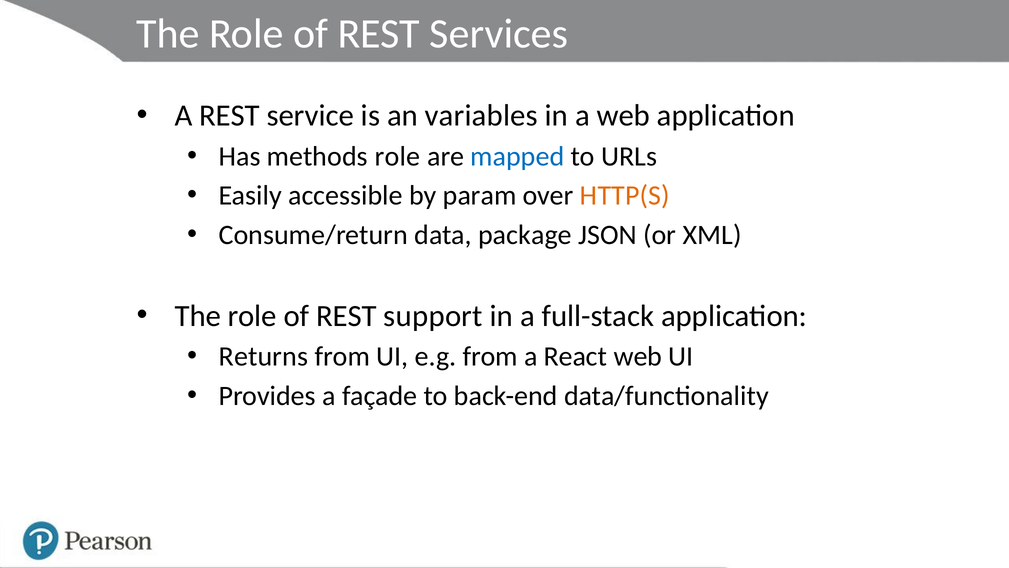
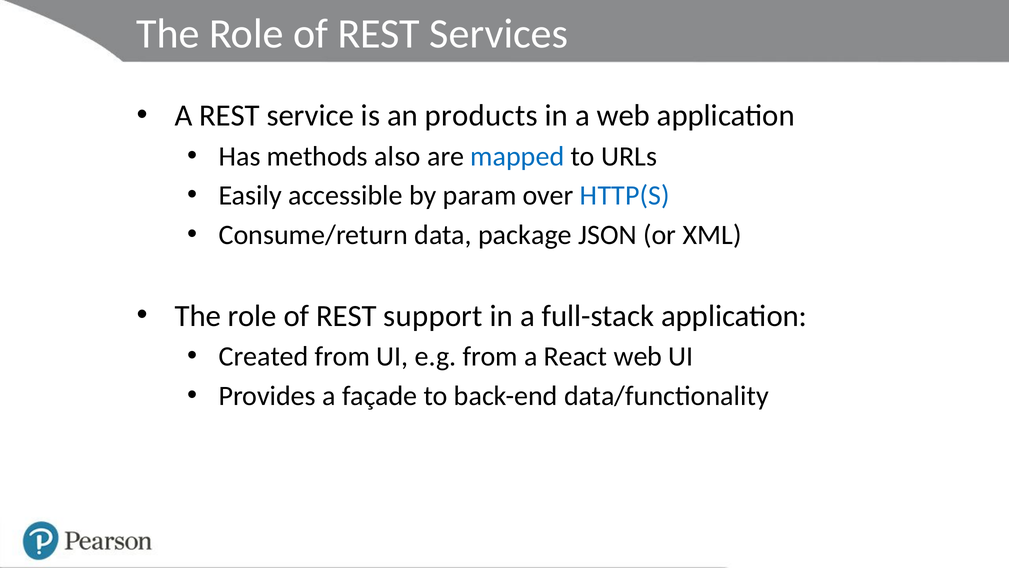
variables: variables -> products (481, 116)
methods role: role -> also (397, 156)
HTTP(S colour: orange -> blue (625, 196)
Returns: Returns -> Created (264, 356)
